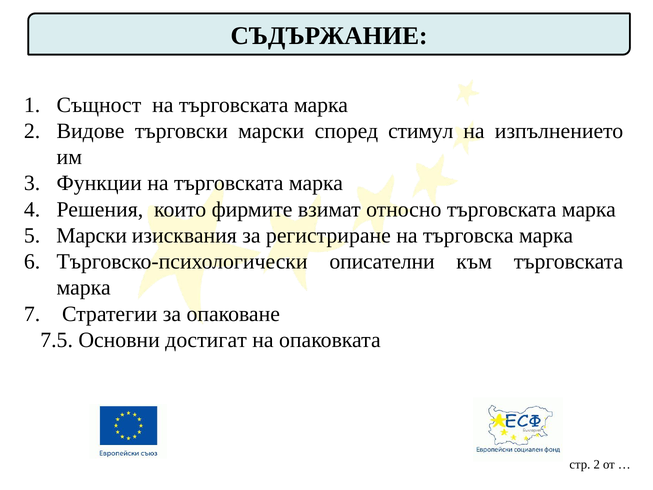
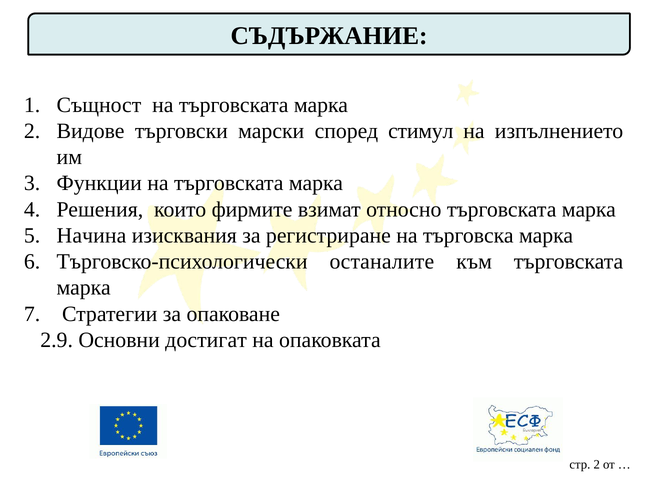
Марски: Марски -> Начина (91, 235)
описателни: описателни -> останалите (382, 261)
7.5: 7.5 -> 2.9 (57, 340)
